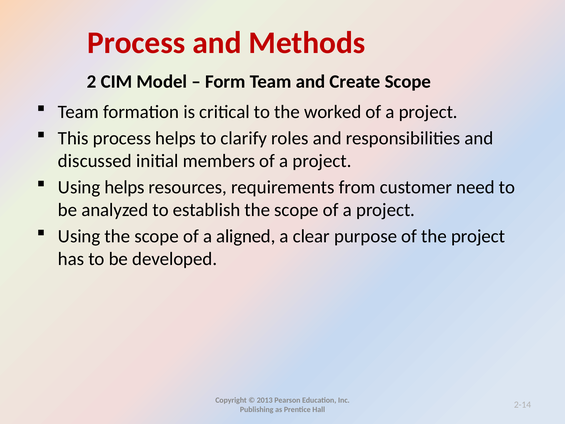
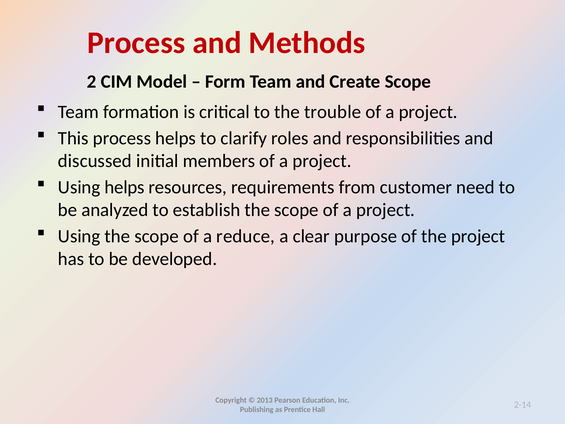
worked: worked -> trouble (333, 112)
aligned: aligned -> reduce (246, 236)
